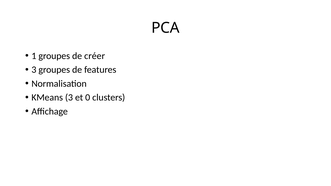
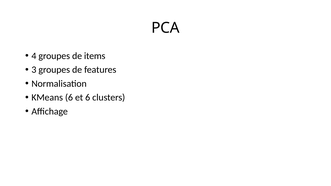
1: 1 -> 4 (34, 56)
créer: créer -> items (95, 56)
KMeans 3: 3 -> 6 (69, 98)
et 0: 0 -> 6 (88, 98)
